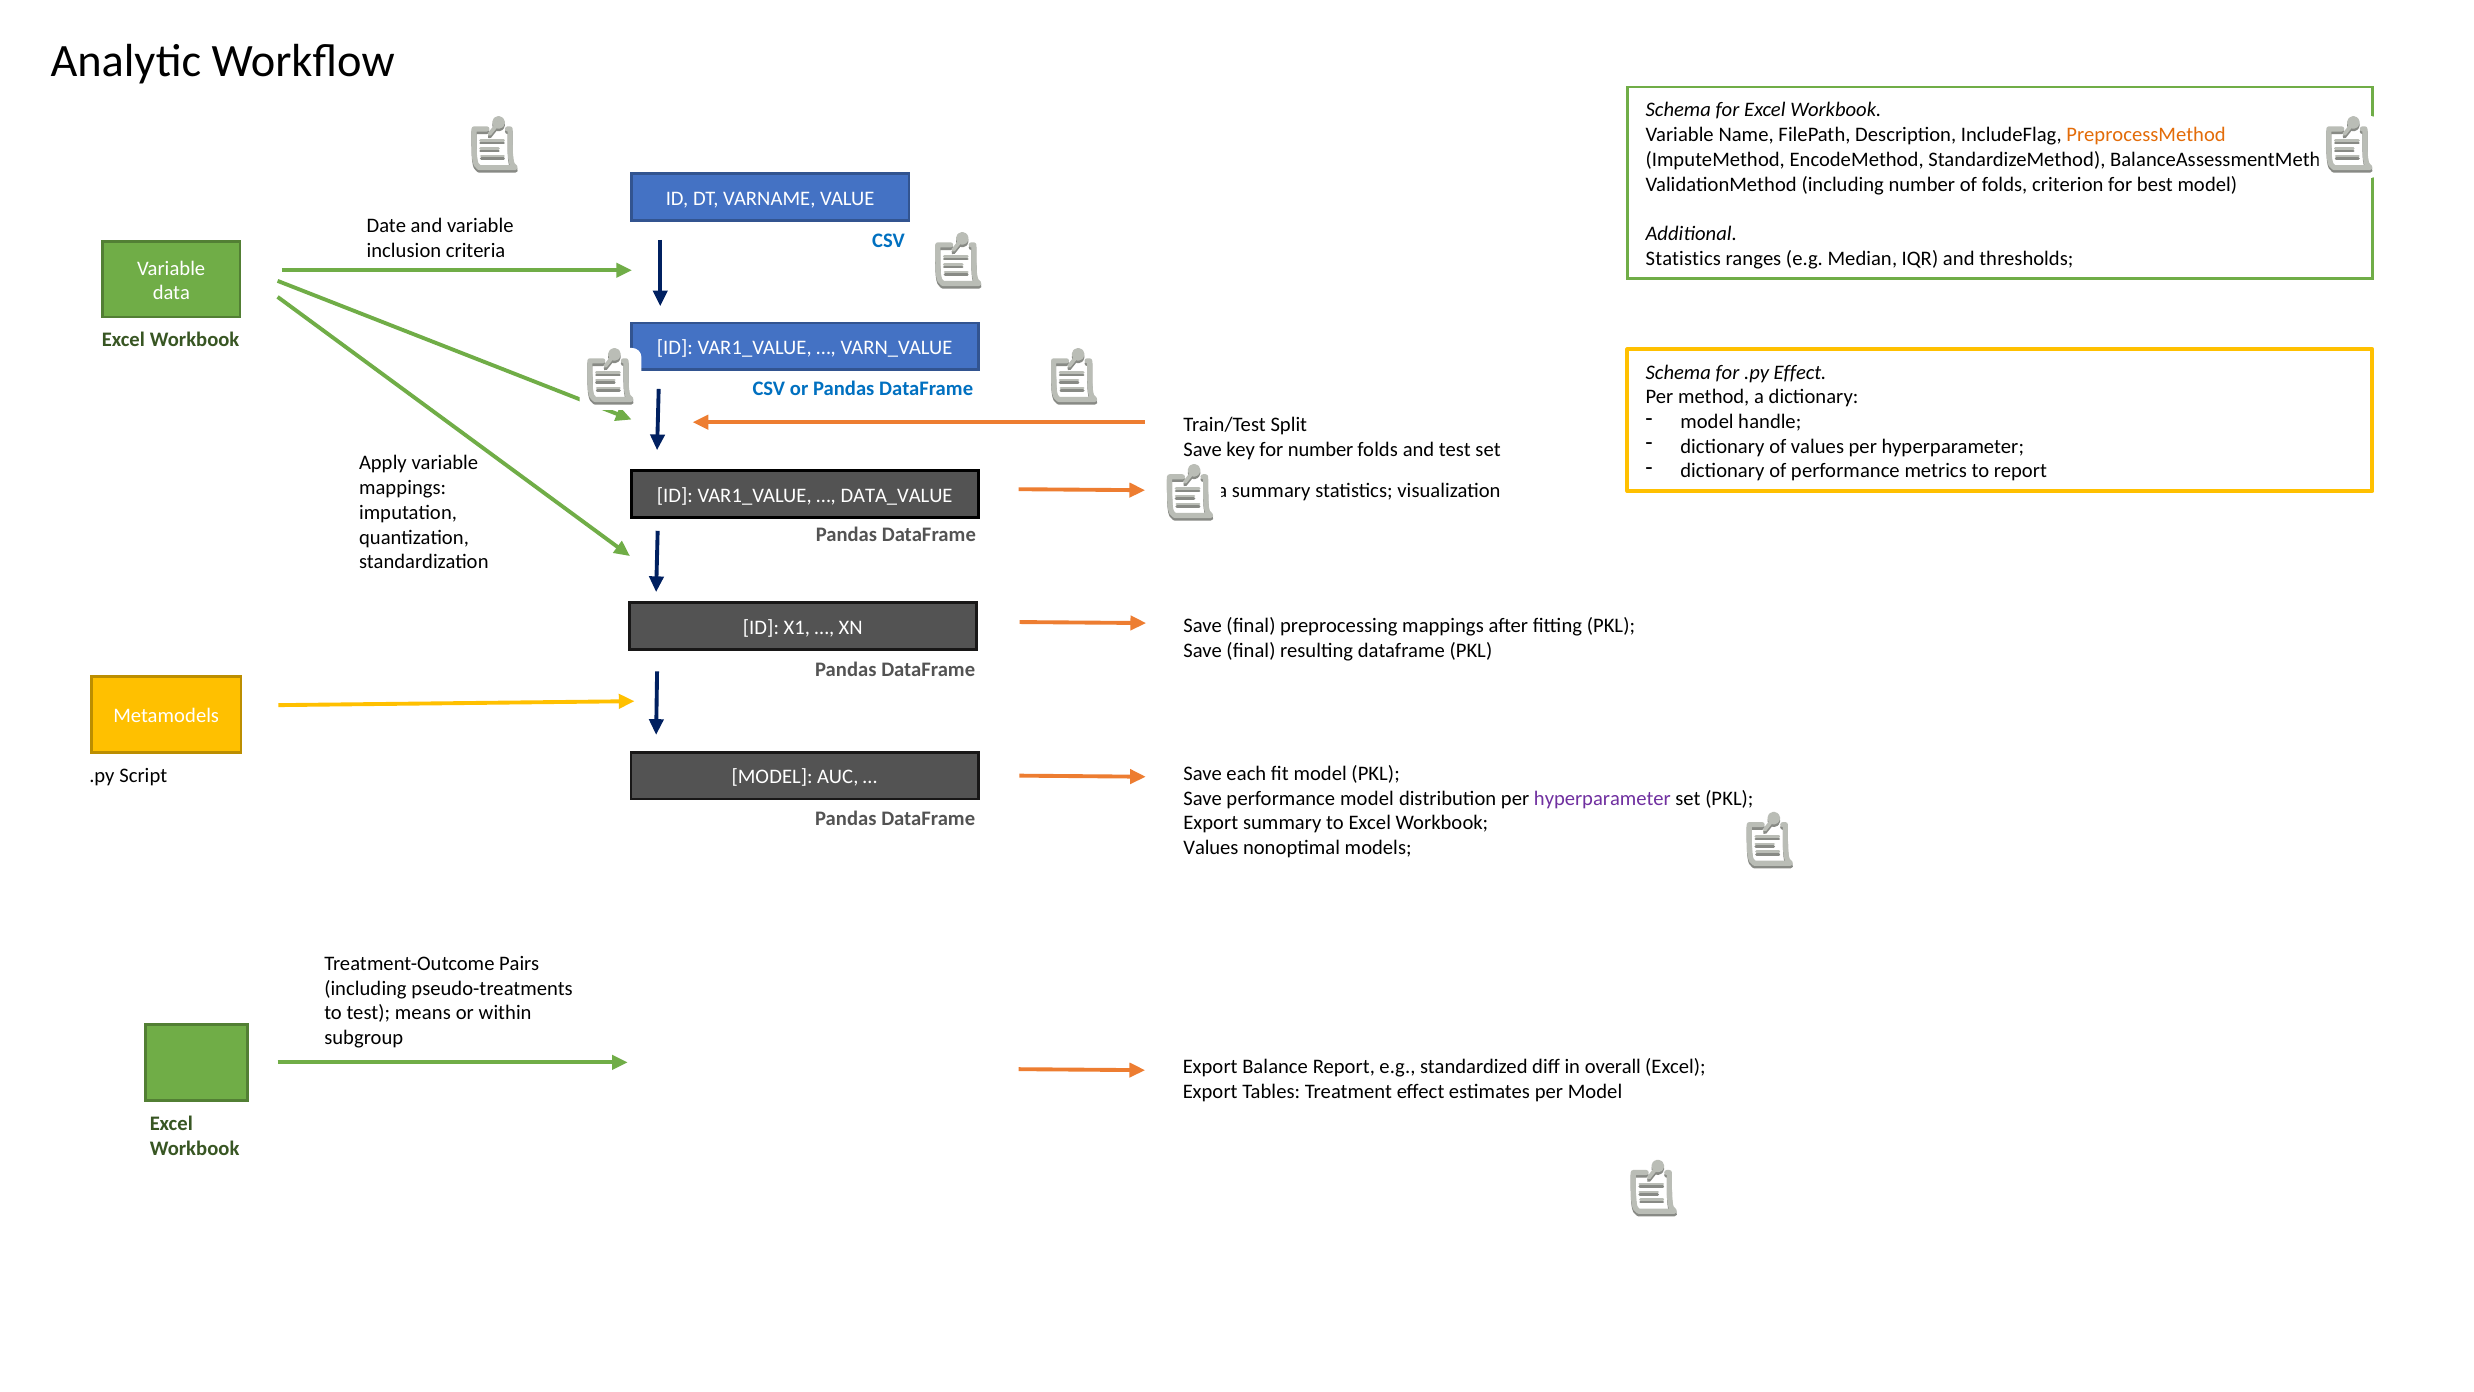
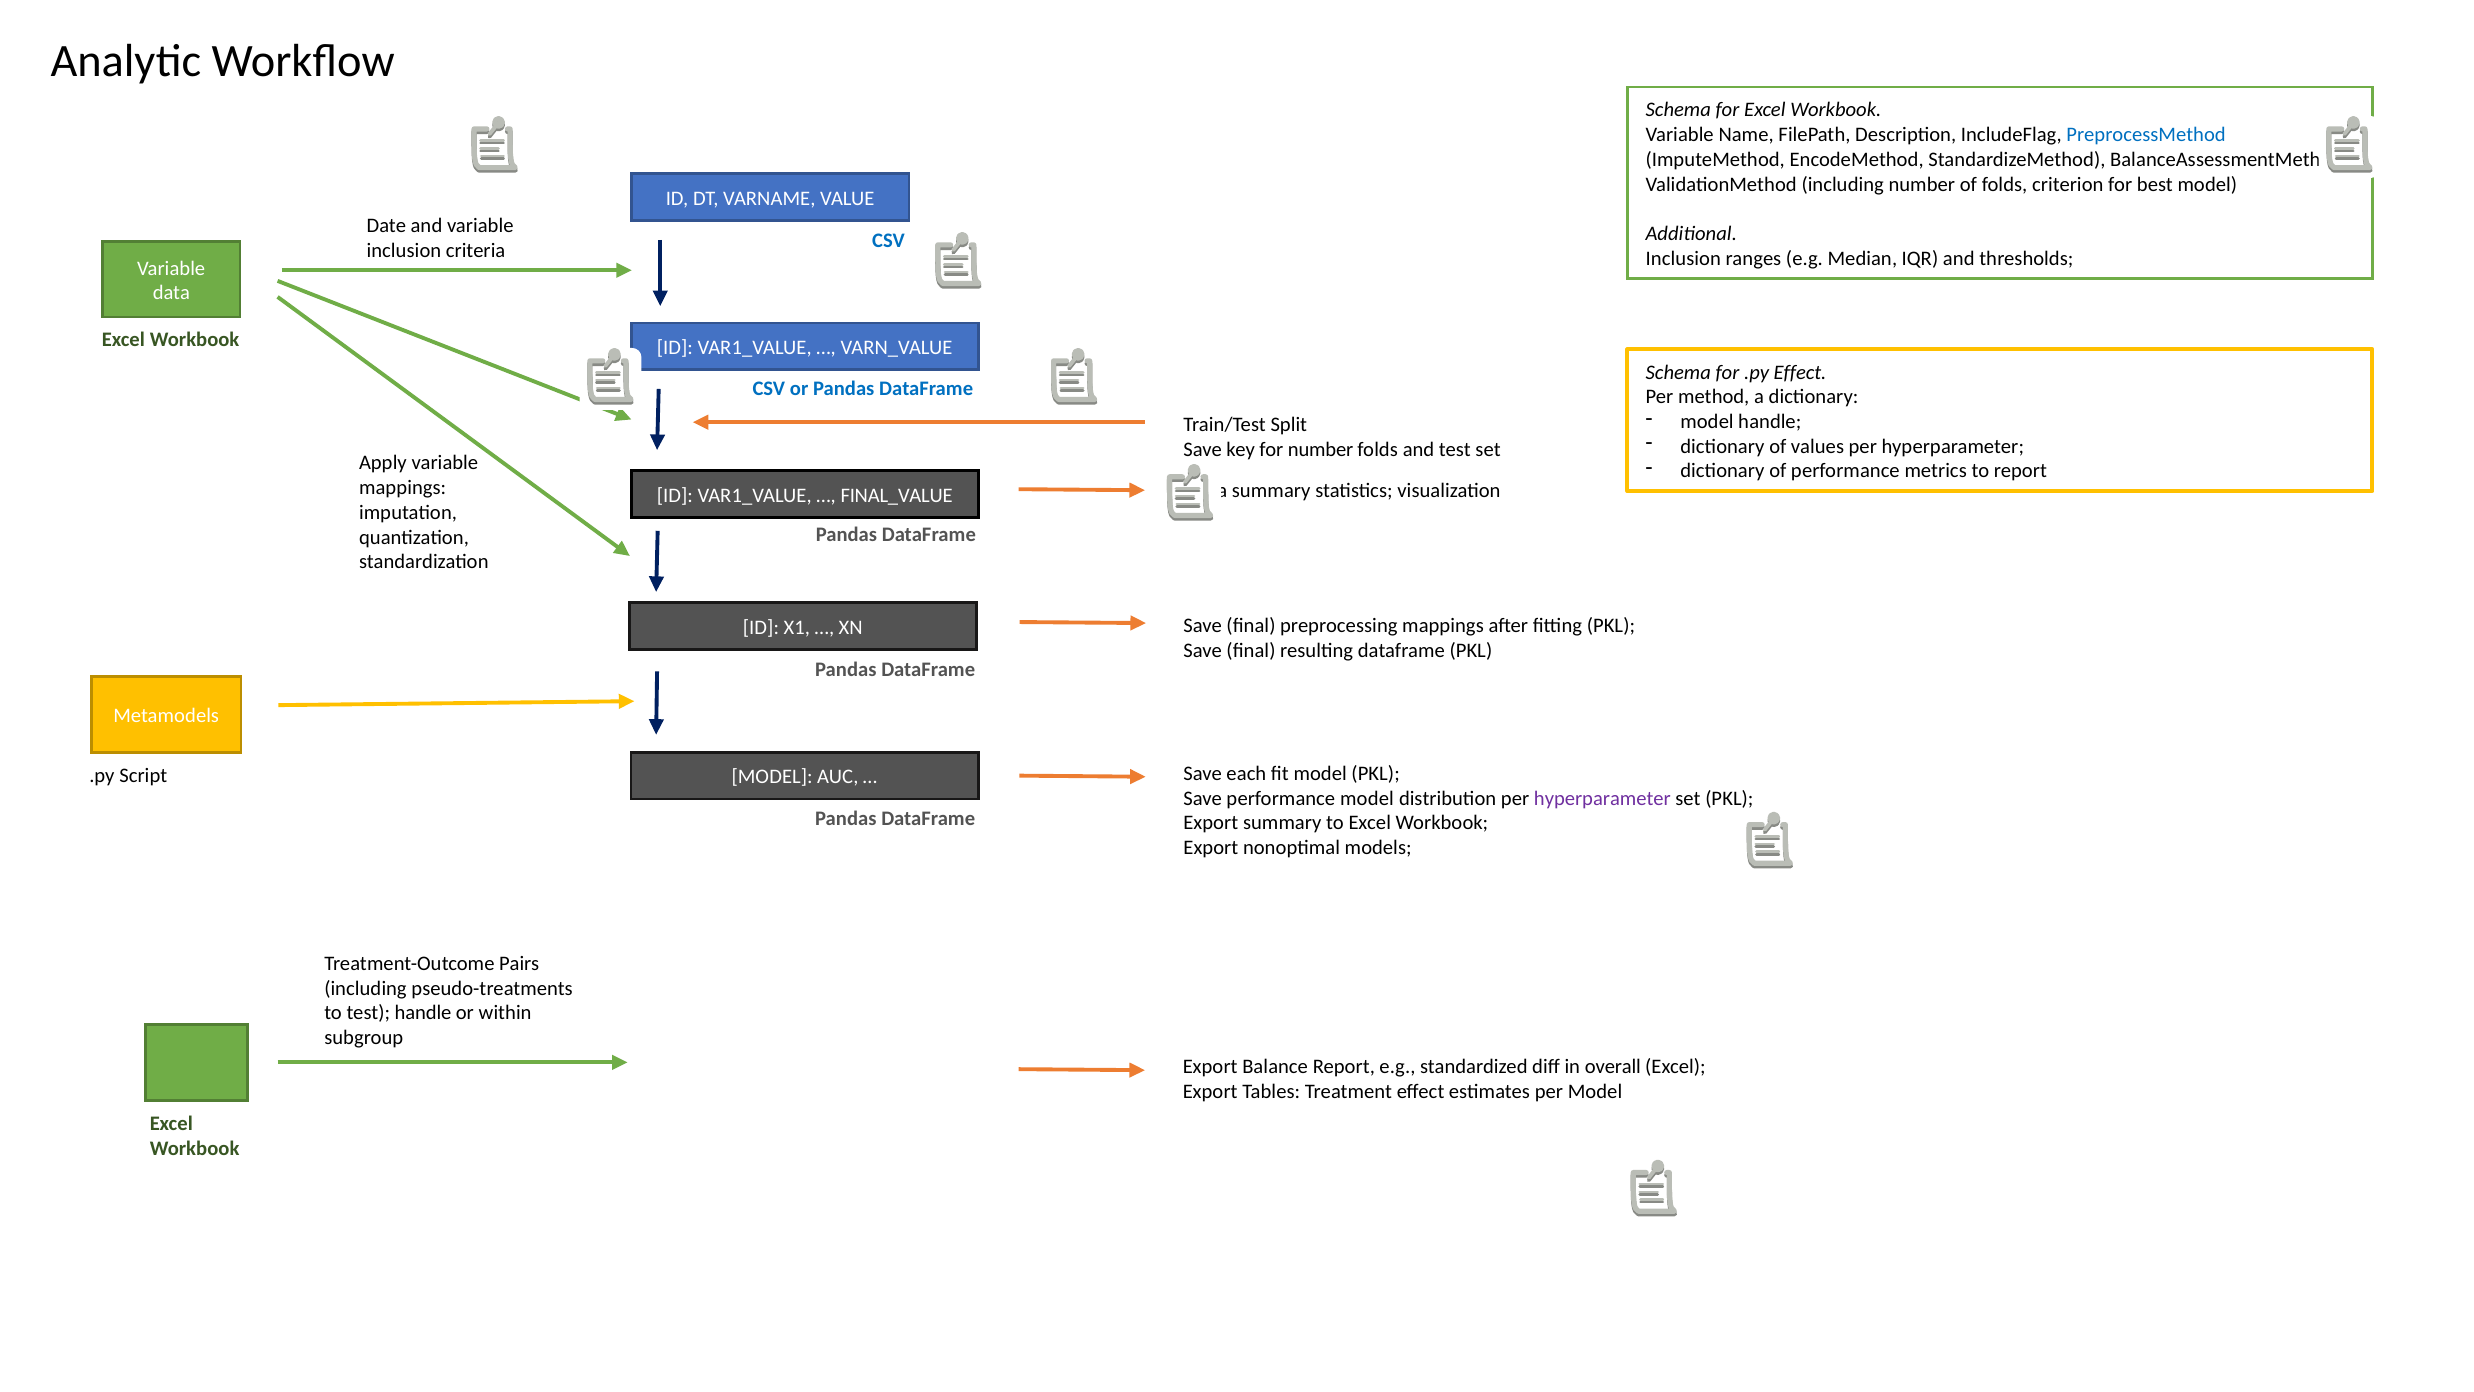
PreprocessMethod colour: orange -> blue (2146, 135)
Statistics: Statistics -> Inclusion (1683, 258)
DATA_VALUE: DATA_VALUE -> FINAL_VALUE (897, 495)
Values: Values -> Export (1211, 847)
test means: means -> handle (423, 1013)
